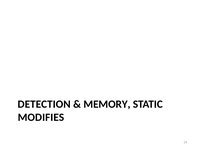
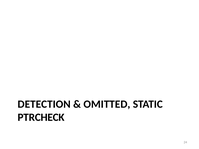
MEMORY: MEMORY -> OMITTED (107, 104)
MODIFIES: MODIFIES -> PTRCHECK (41, 118)
